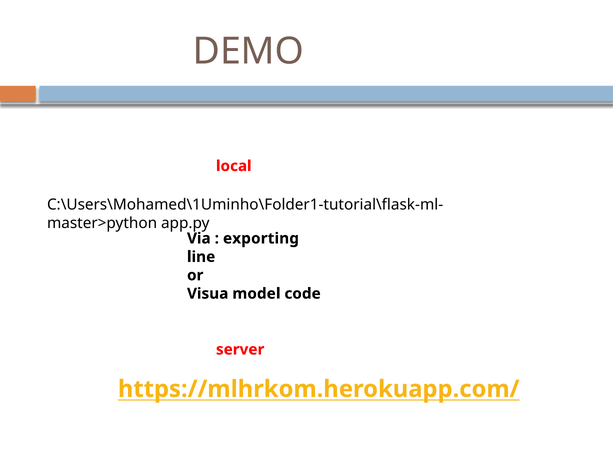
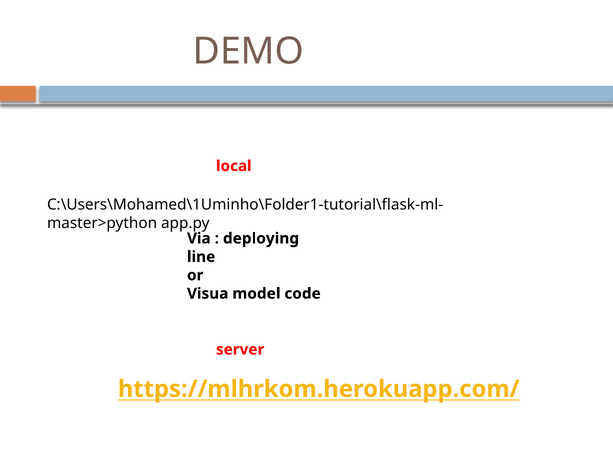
exporting: exporting -> deploying (261, 238)
